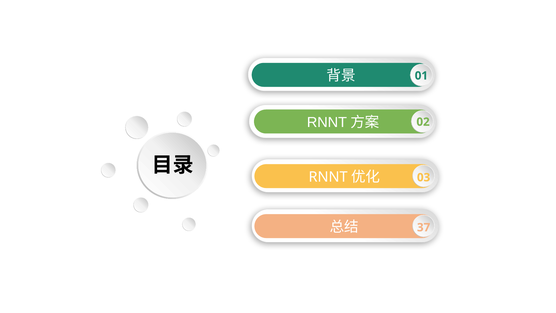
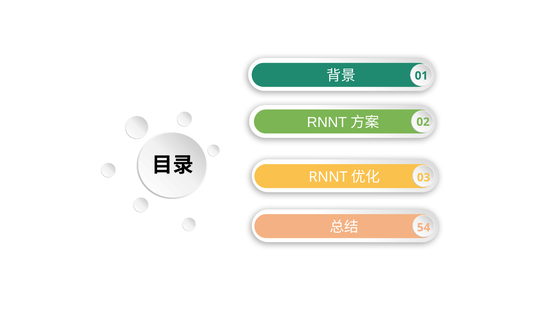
37: 37 -> 54 (424, 227)
